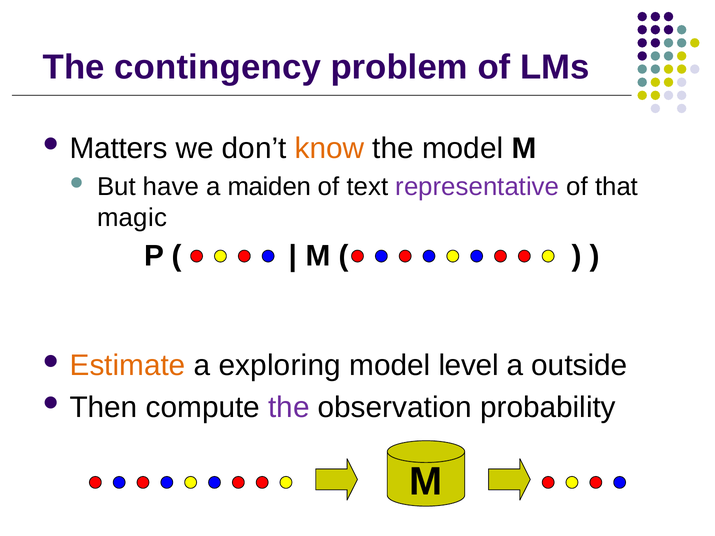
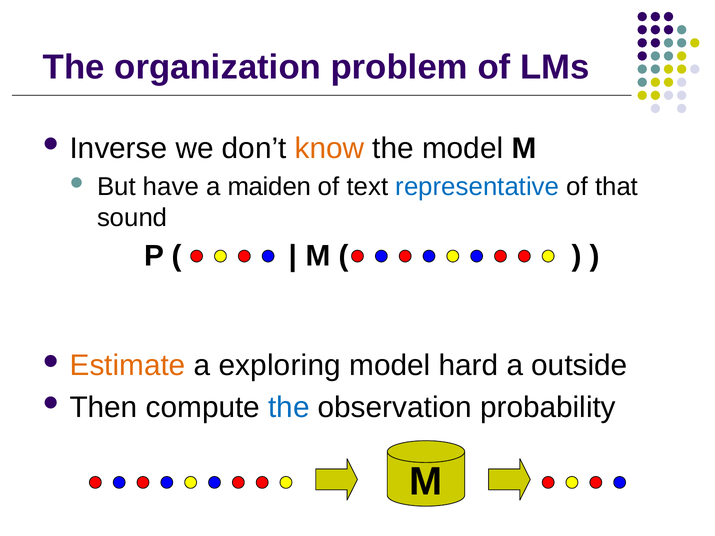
contingency: contingency -> organization (218, 67)
Matters: Matters -> Inverse (119, 149)
representative colour: purple -> blue (477, 187)
magic: magic -> sound (132, 218)
level: level -> hard (468, 366)
the colour: purple -> blue (289, 408)
